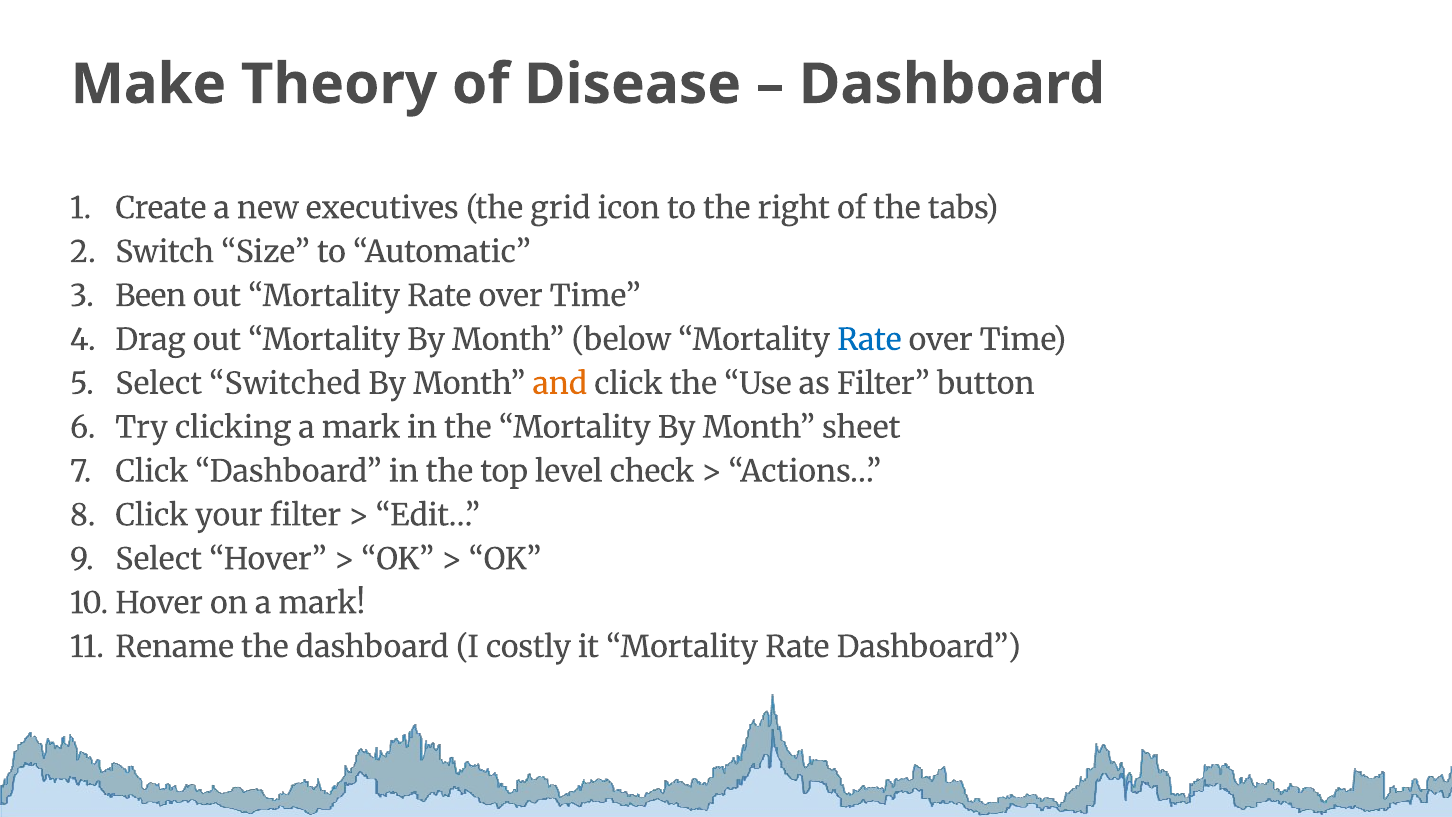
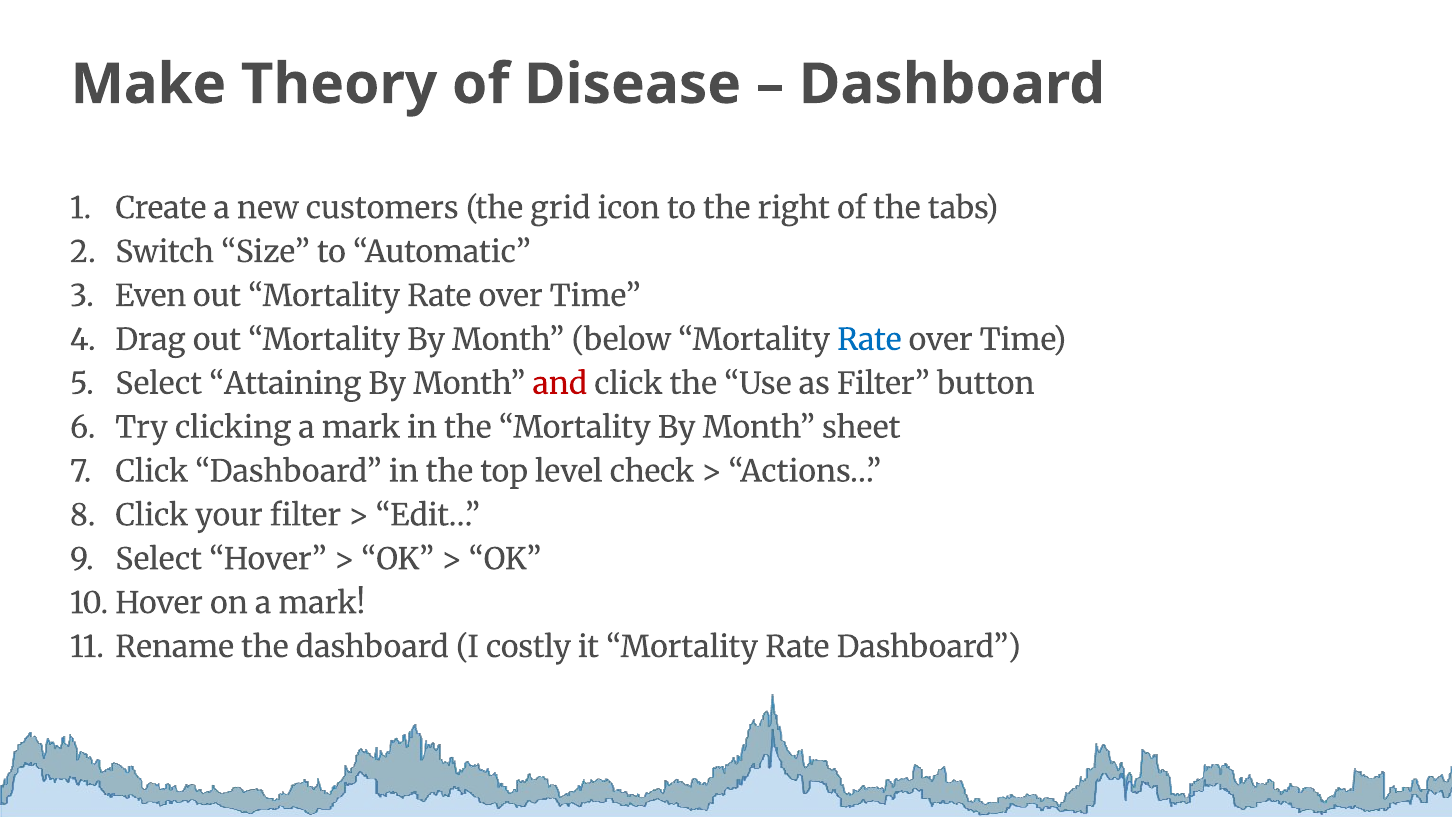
executives: executives -> customers (382, 208)
Been: Been -> Even (151, 296)
Switched: Switched -> Attaining (285, 384)
and colour: orange -> red (560, 384)
